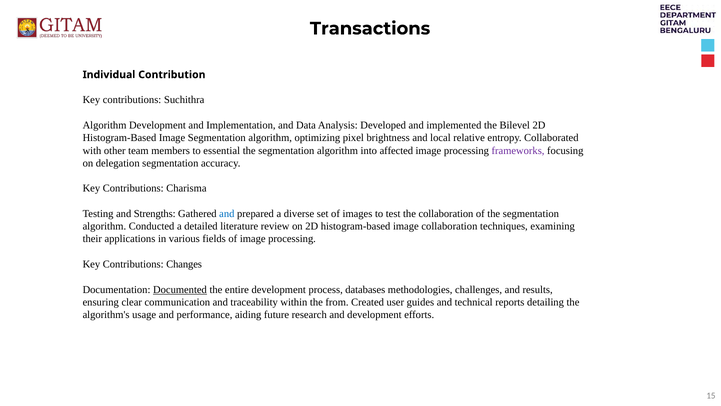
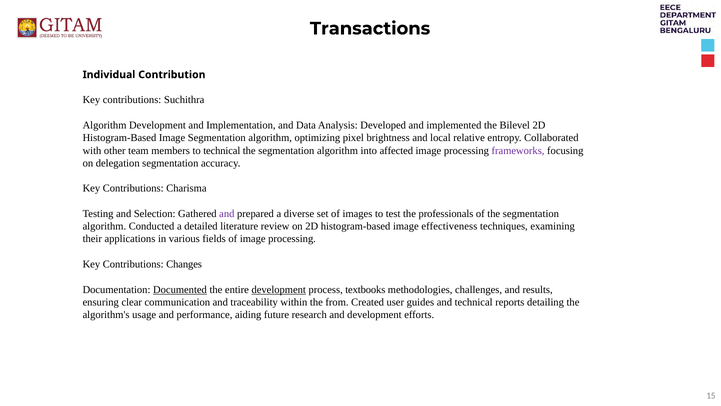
to essential: essential -> technical (222, 150)
Strengths: Strengths -> Selection (155, 213)
and colour: blue -> purple (227, 213)
the collaboration: collaboration -> professionals (446, 213)
image collaboration: collaboration -> effectiveness (449, 226)
development underline: none -> present (279, 289)
databases: databases -> textbooks (365, 289)
